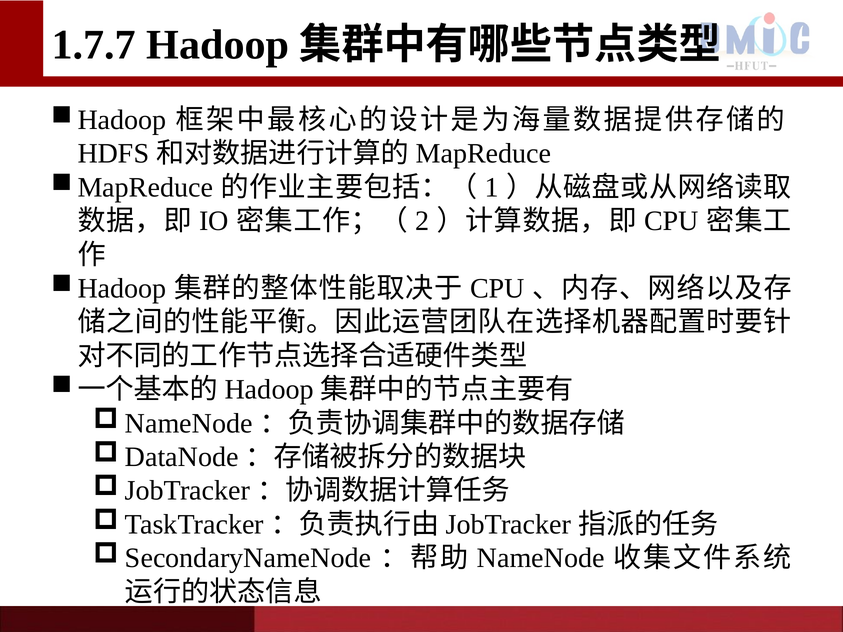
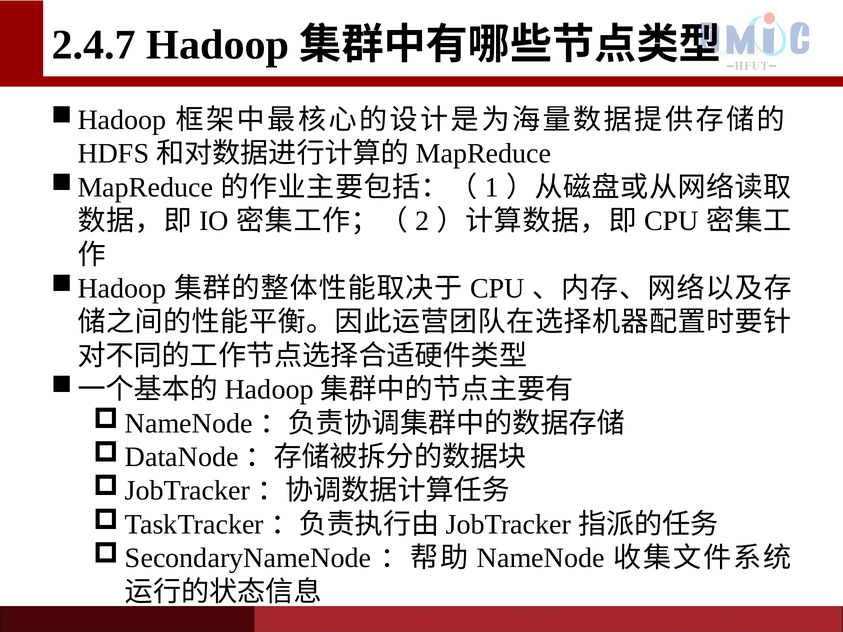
1.7.7: 1.7.7 -> 2.4.7 (94, 45)
